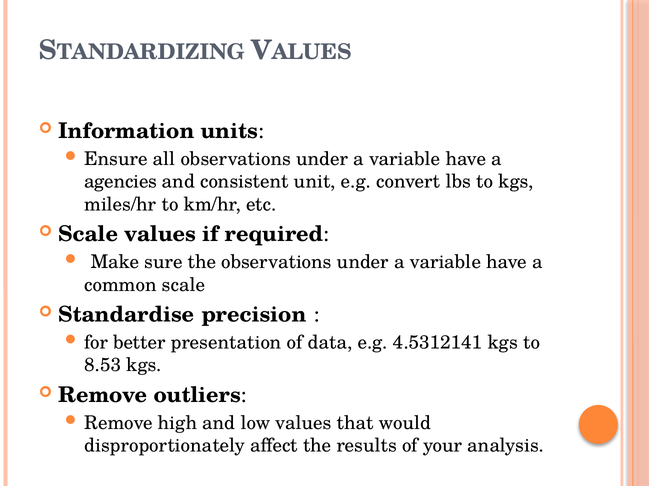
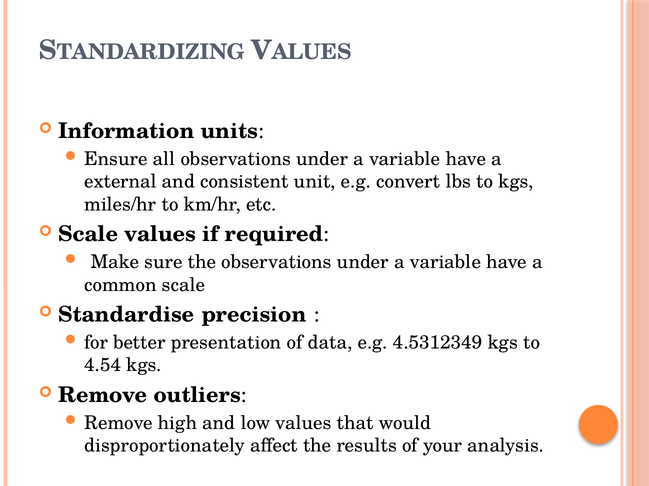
agencies: agencies -> external (121, 182)
4.5312141: 4.5312141 -> 4.5312349 (438, 343)
8.53: 8.53 -> 4.54 (103, 366)
